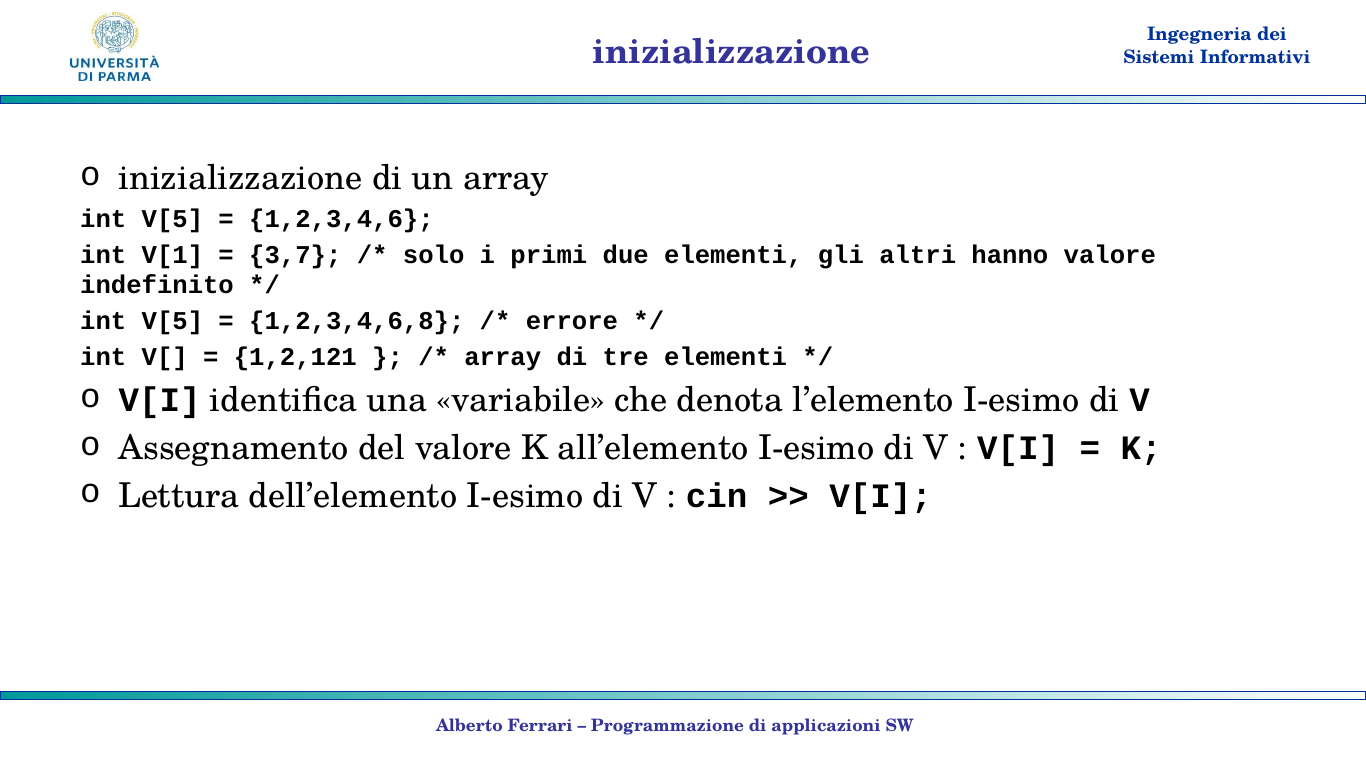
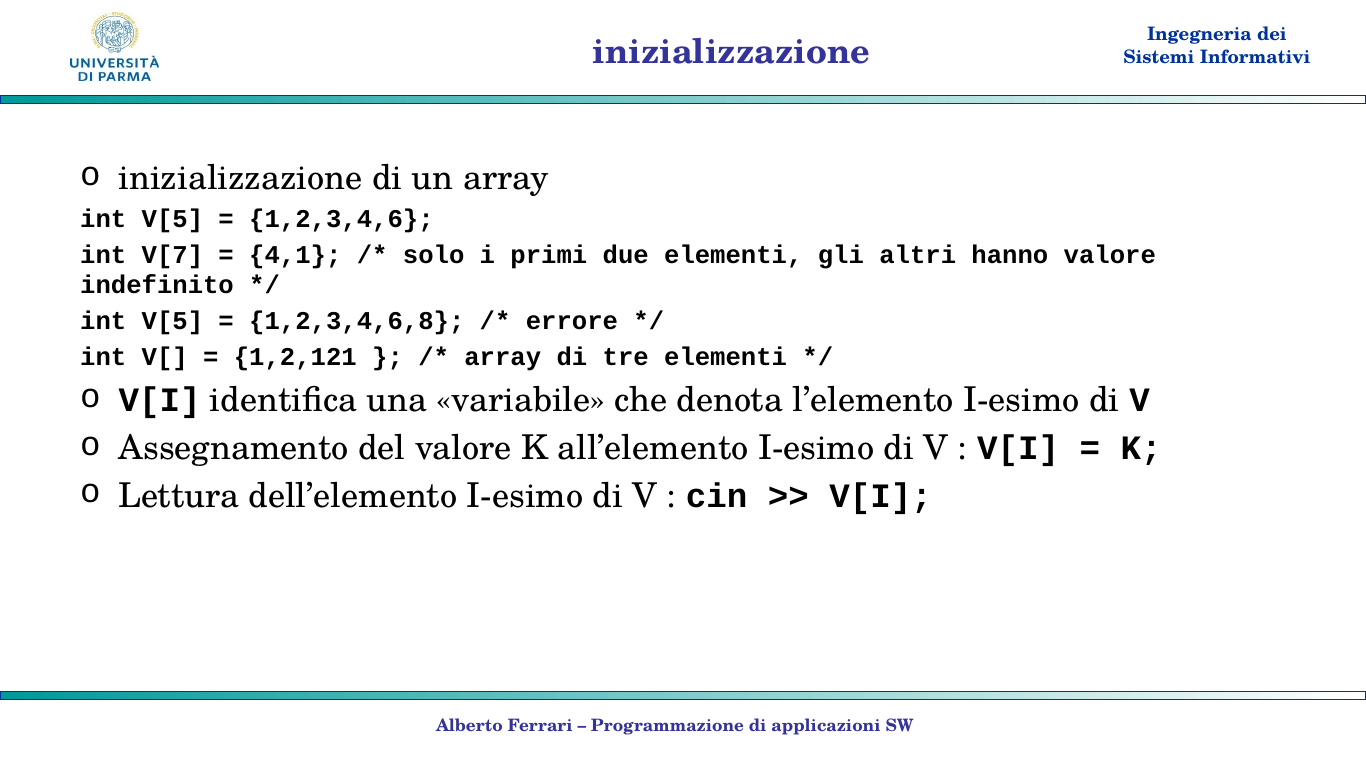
V[1: V[1 -> V[7 (172, 255)
3,7: 3,7 -> 4,1 (295, 255)
